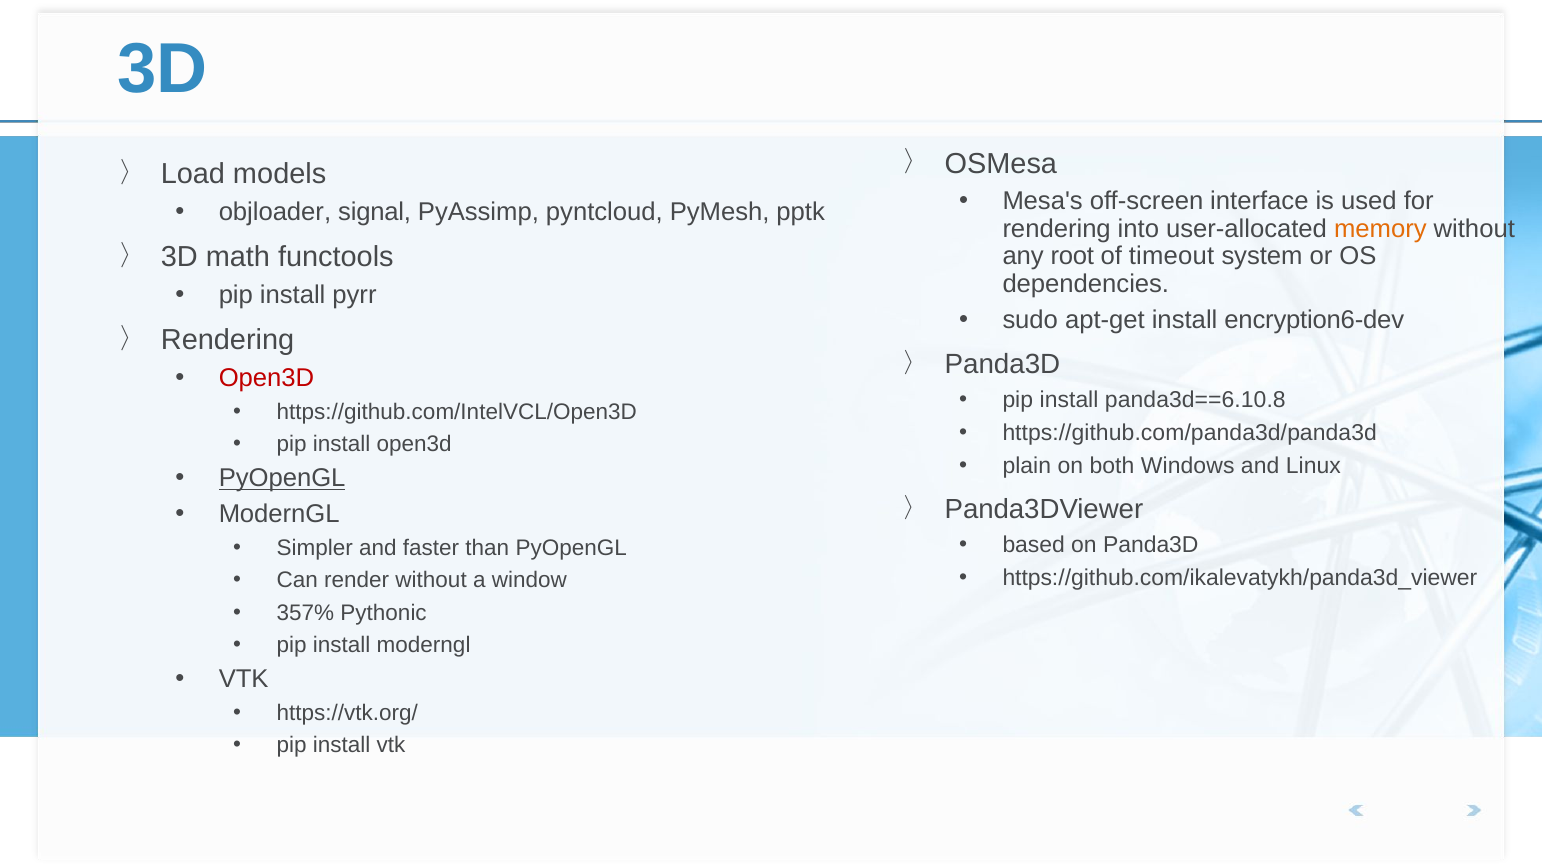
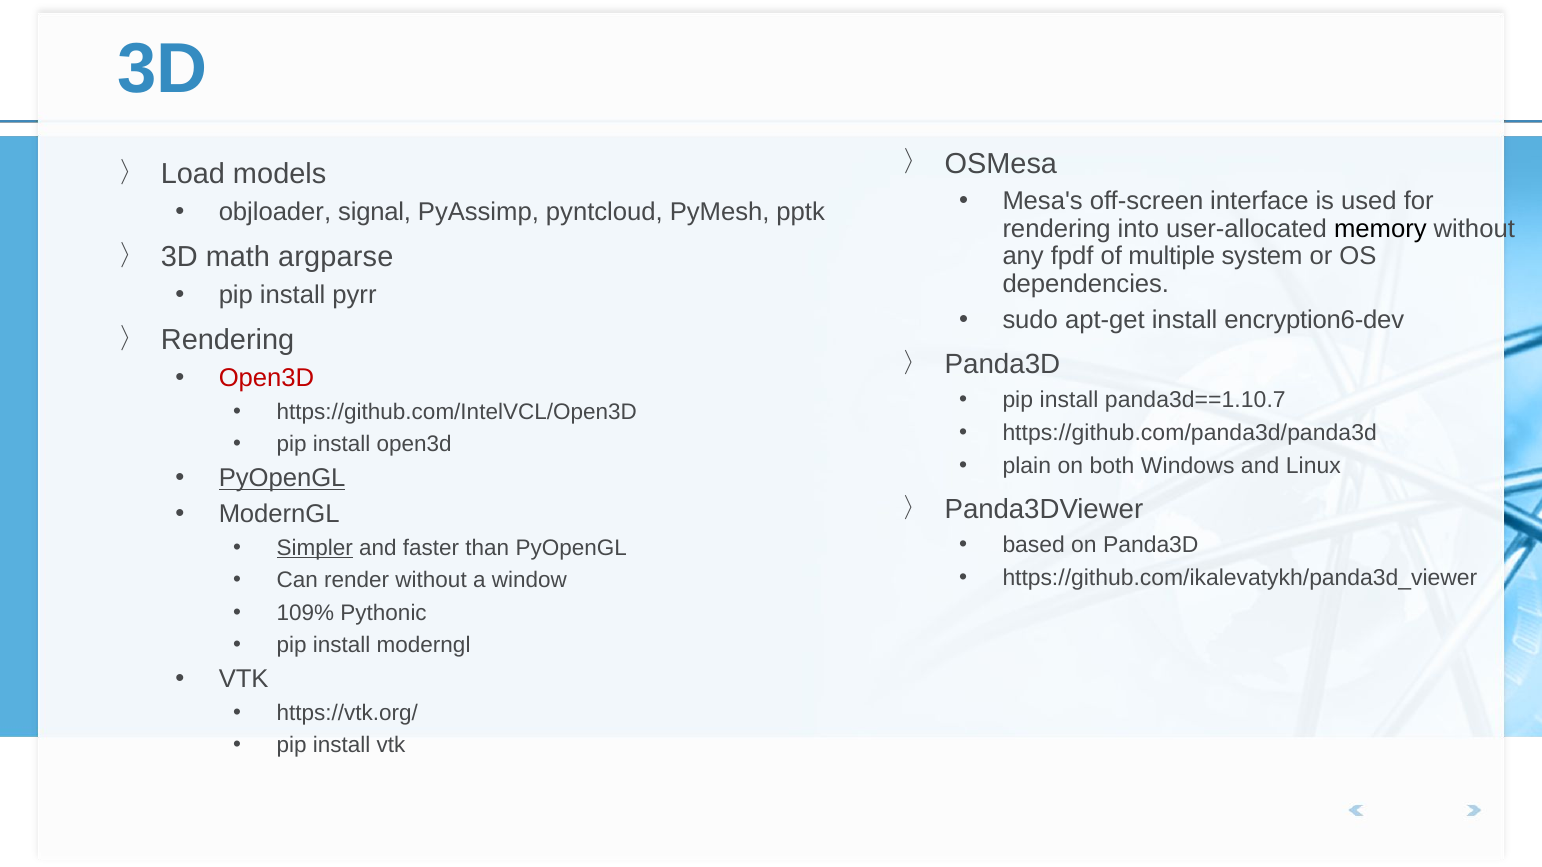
memory colour: orange -> black (1380, 229)
root: root -> fpdf (1072, 257)
timeout: timeout -> multiple (1172, 257)
functools: functools -> argparse (336, 258)
panda3d==6.10.8: panda3d==6.10.8 -> panda3d==1.10.7 (1195, 400)
Simpler underline: none -> present (315, 548)
357%: 357% -> 109% (305, 613)
